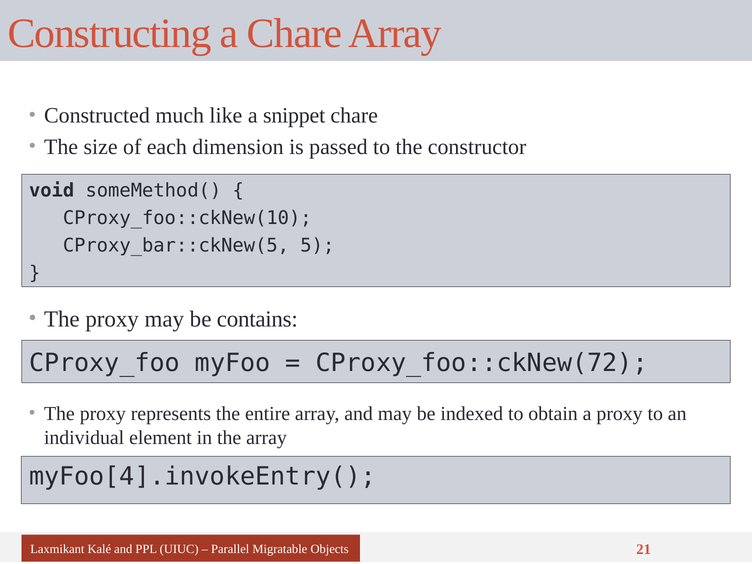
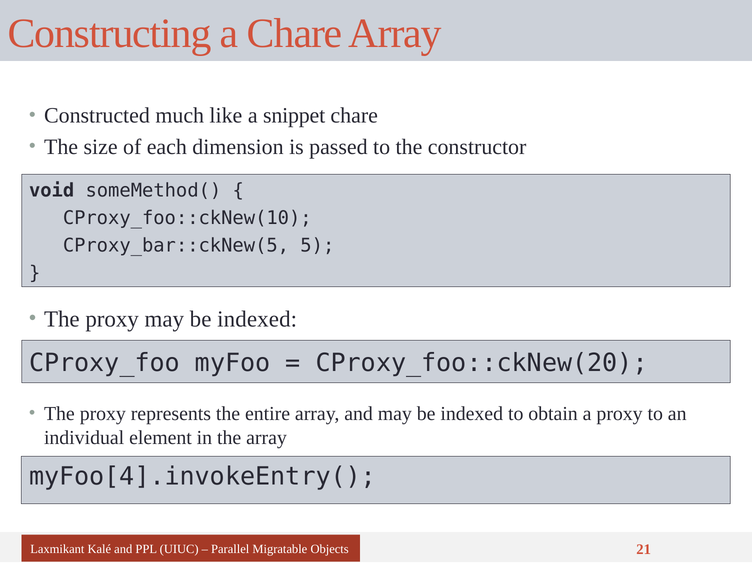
proxy may be contains: contains -> indexed (257, 319)
CProxy_foo::ckNew(72: CProxy_foo::ckNew(72 -> CProxy_foo::ckNew(20 (482, 363)
